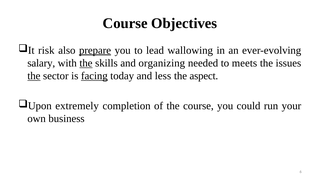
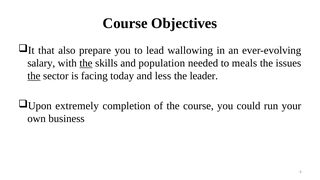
risk: risk -> that (46, 50)
prepare underline: present -> none (95, 50)
organizing: organizing -> population (162, 63)
meets: meets -> meals (244, 63)
facing underline: present -> none (94, 76)
aspect: aspect -> leader (204, 76)
